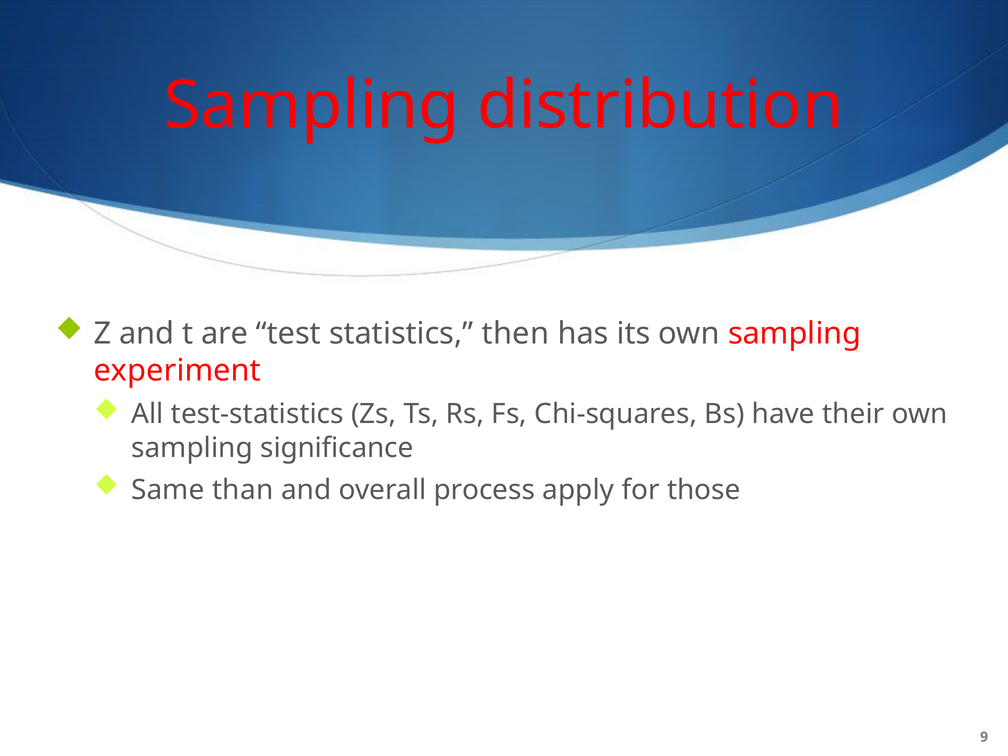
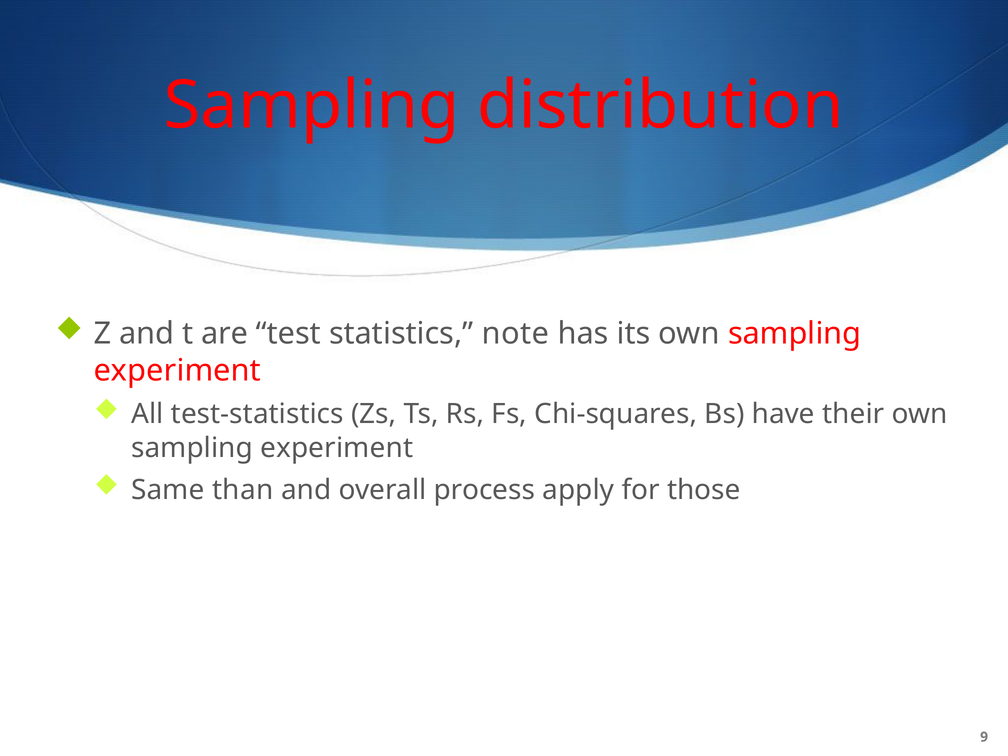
then: then -> note (515, 334)
significance: significance -> experiment (337, 448)
